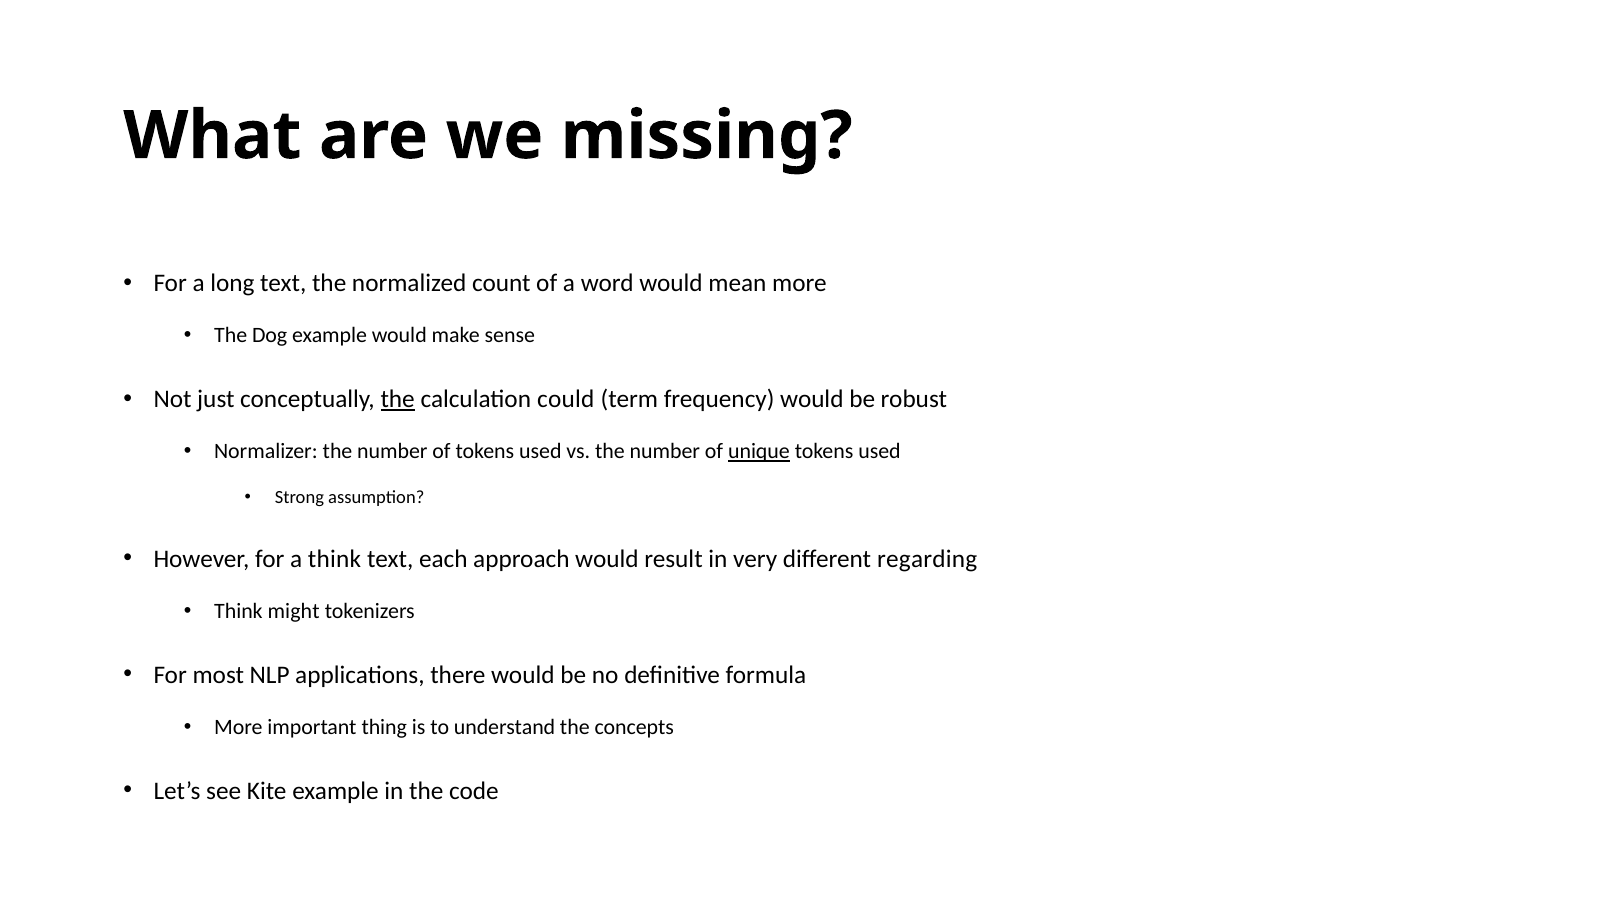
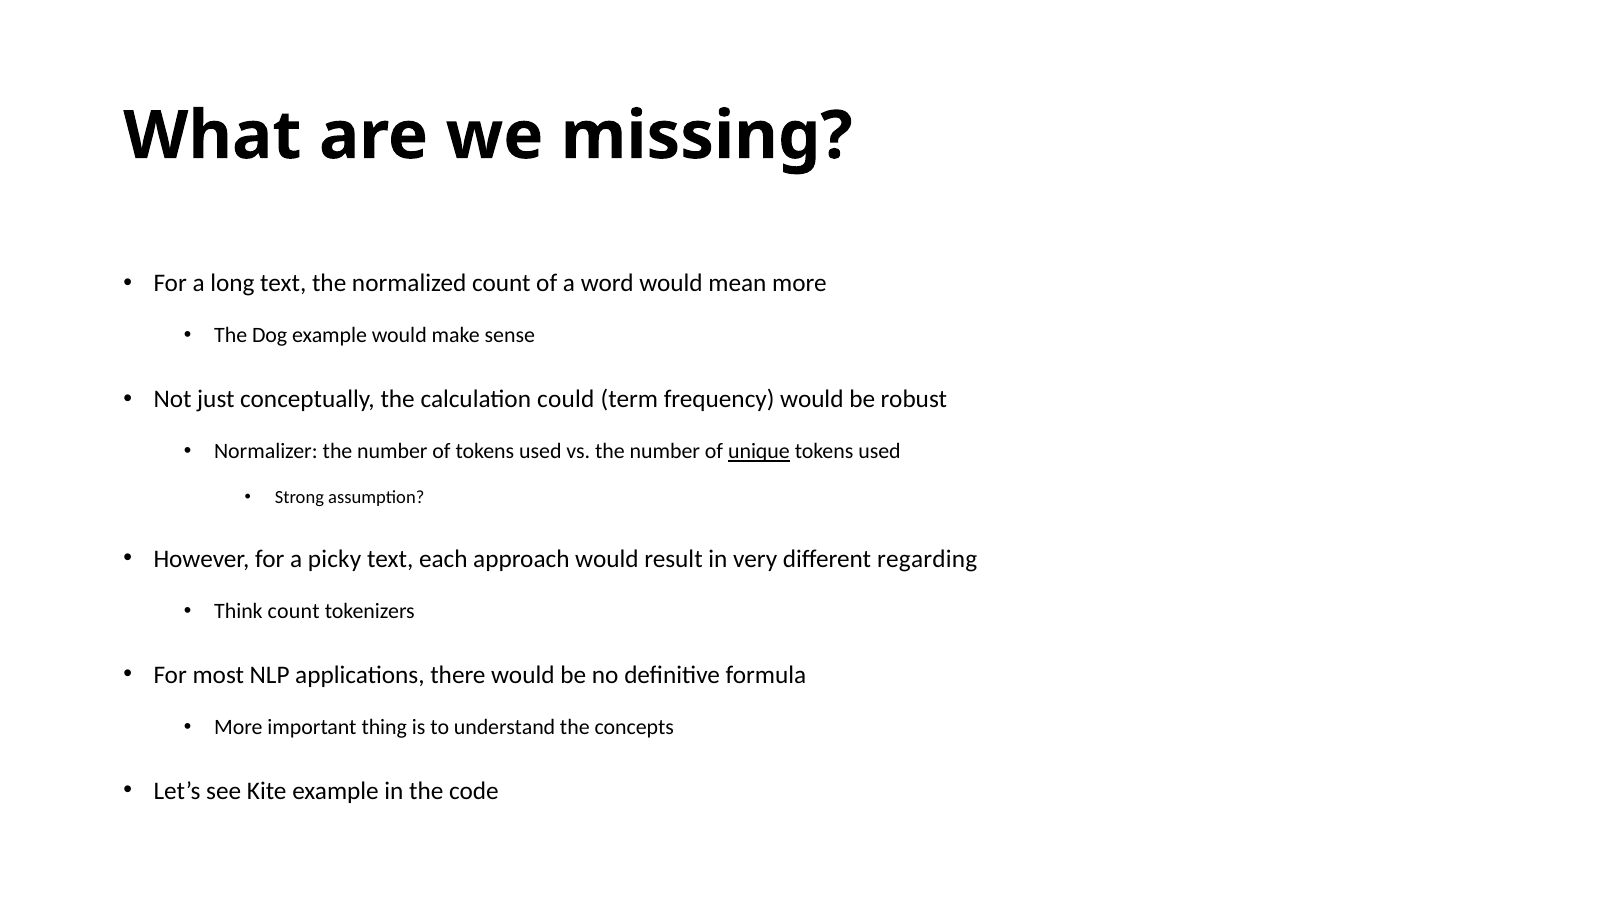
the underline: present -> none (398, 399)
a think: think -> picky (335, 559)
Think might: might -> count (294, 611)
